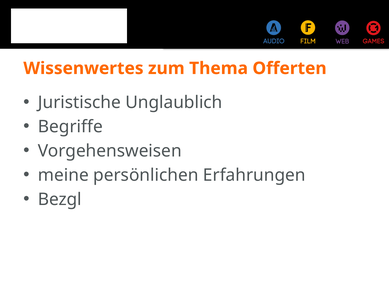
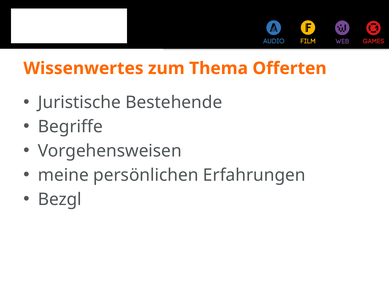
Unglaublich: Unglaublich -> Bestehende (174, 102)
